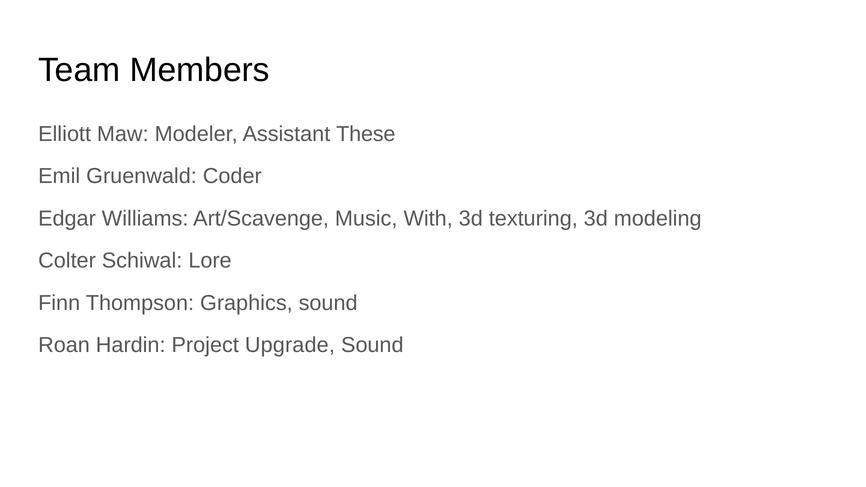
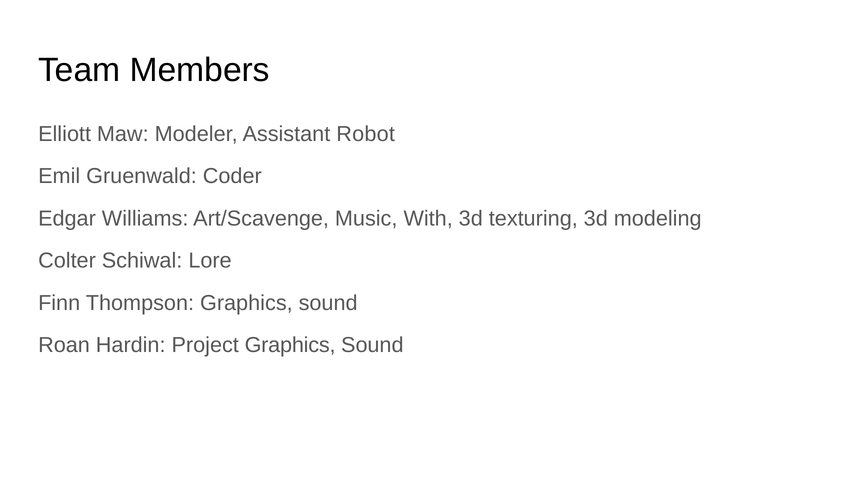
These: These -> Robot (366, 134)
Project Upgrade: Upgrade -> Graphics (290, 345)
